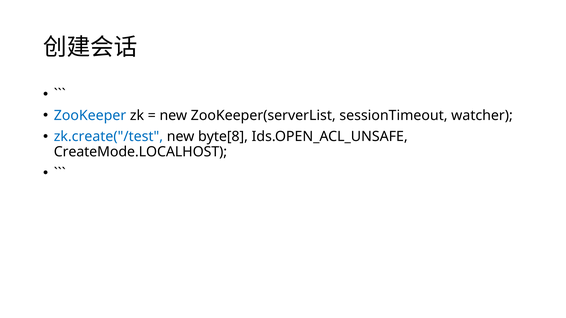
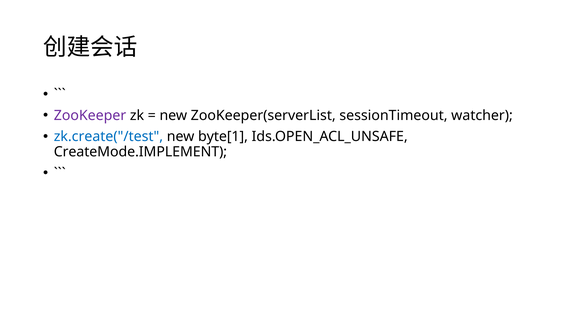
ZooKeeper colour: blue -> purple (90, 116)
byte[8: byte[8 -> byte[1 (223, 137)
CreateMode.LOCALHOST: CreateMode.LOCALHOST -> CreateMode.IMPLEMENT (140, 152)
